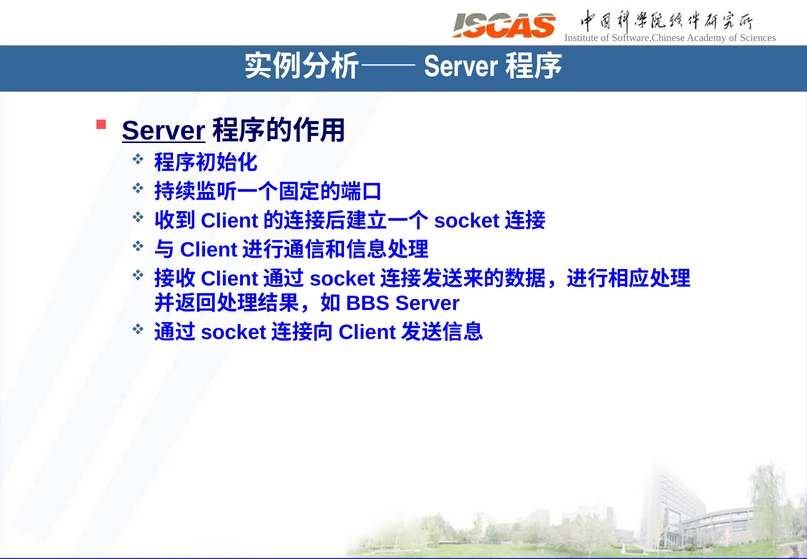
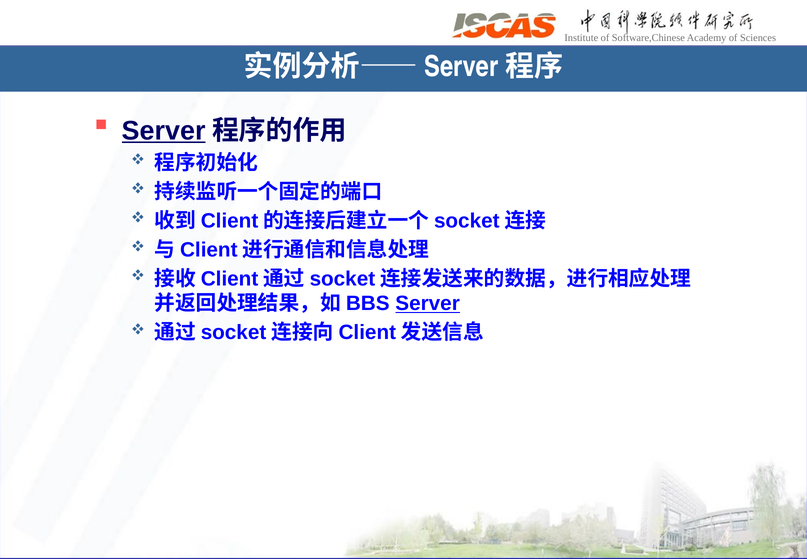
Server underline: none -> present (428, 303)
